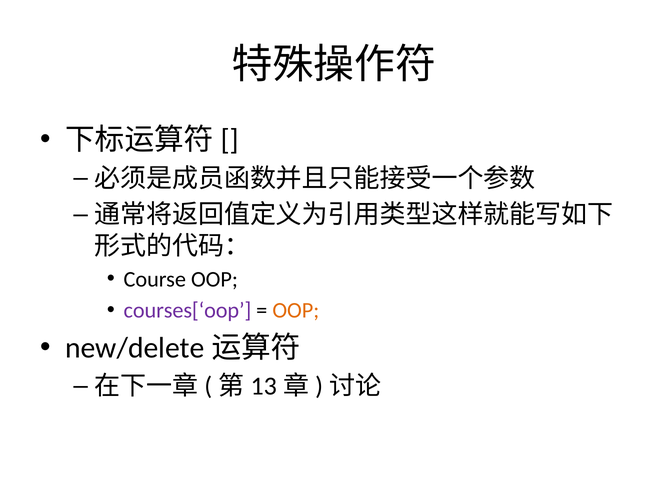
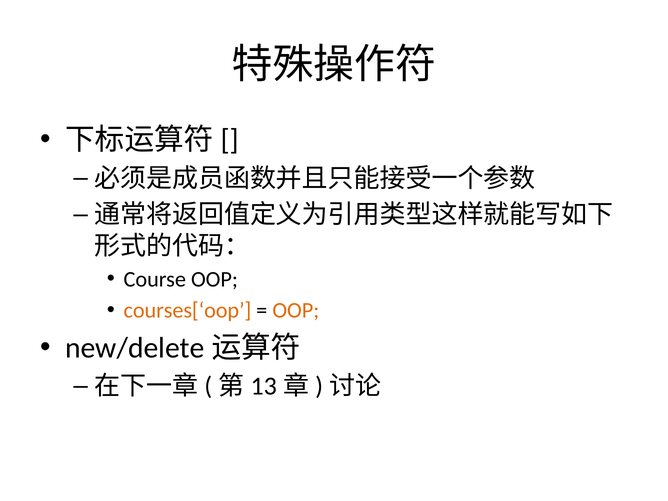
courses[‘oop colour: purple -> orange (187, 310)
